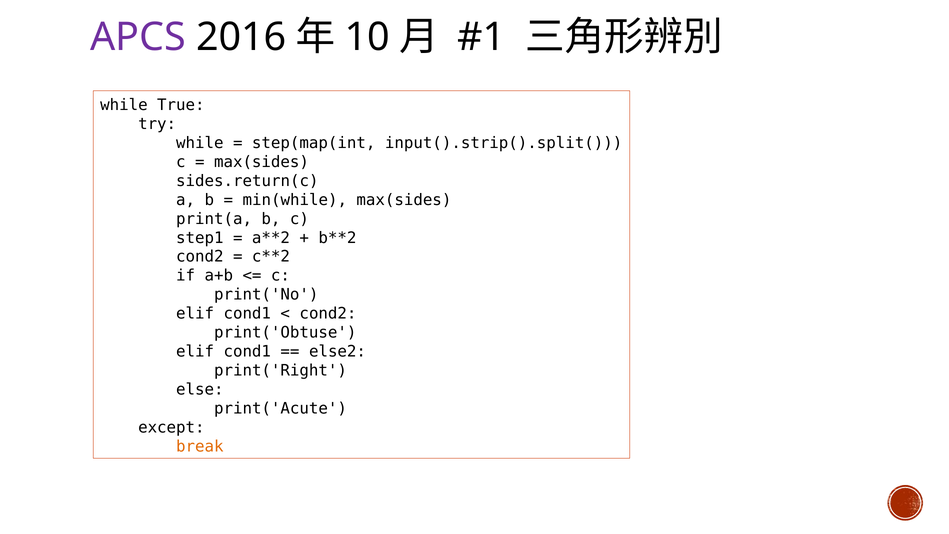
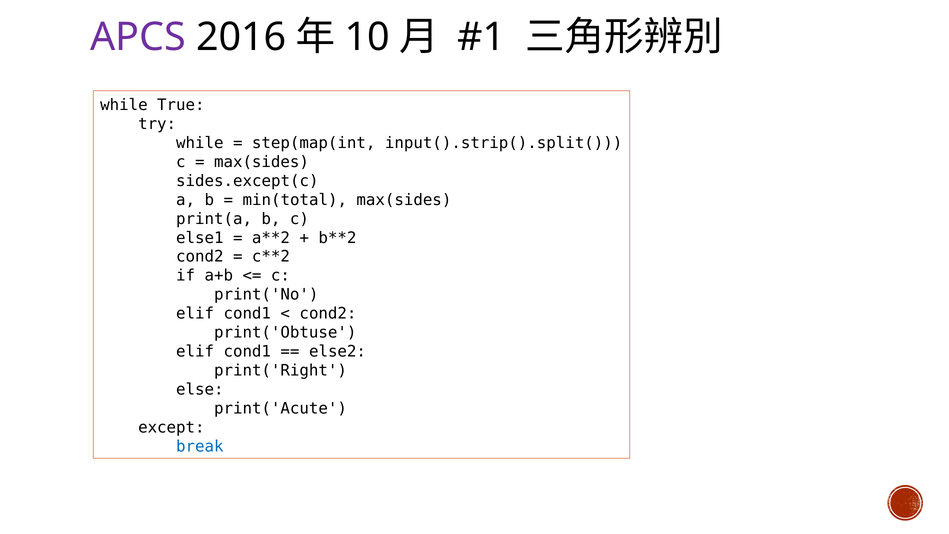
sides.return(c: sides.return(c -> sides.except(c (247, 181)
min(while: min(while -> min(total (295, 200)
step1: step1 -> else1 (200, 238)
break colour: orange -> blue (200, 446)
